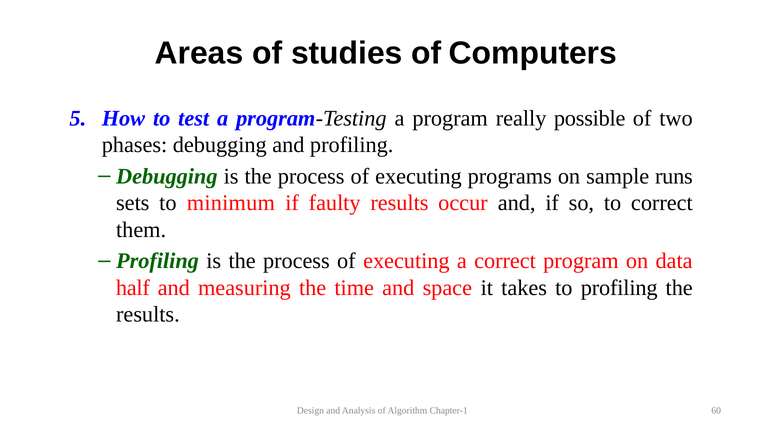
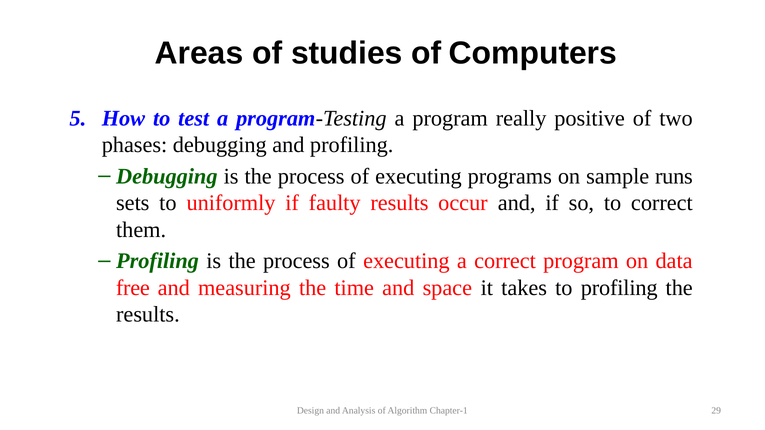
possible: possible -> positive (590, 118)
minimum: minimum -> uniformly (231, 203)
half: half -> free (133, 288)
60: 60 -> 29 (716, 411)
